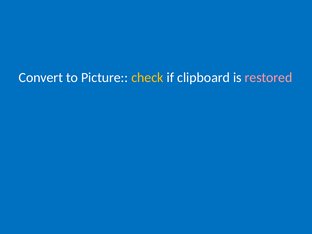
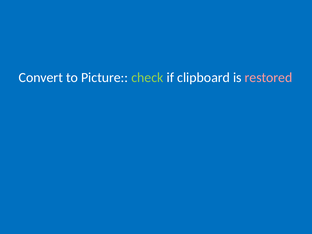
check colour: yellow -> light green (147, 78)
